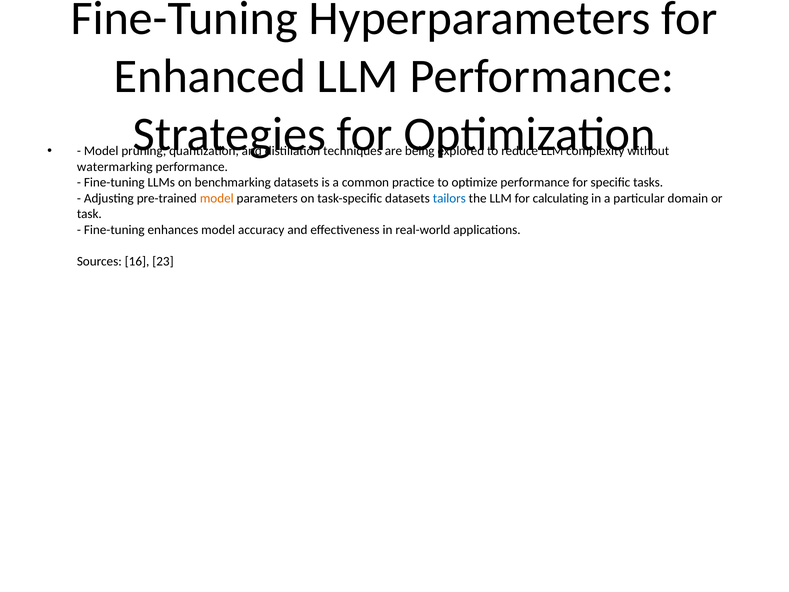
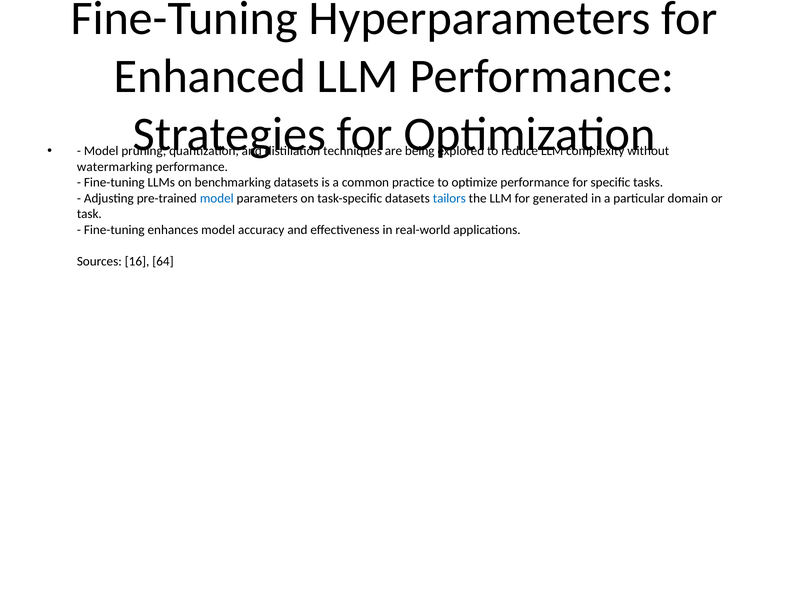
model colour: orange -> blue (217, 198)
calculating: calculating -> generated (561, 198)
23: 23 -> 64 (163, 261)
